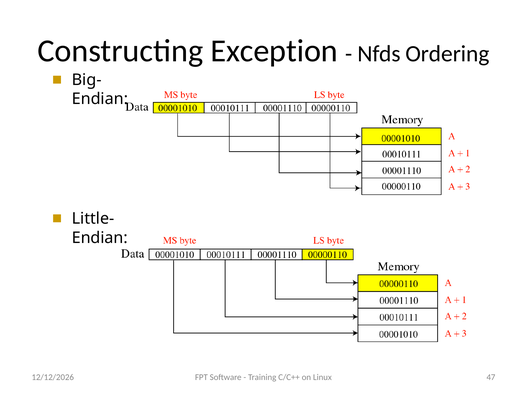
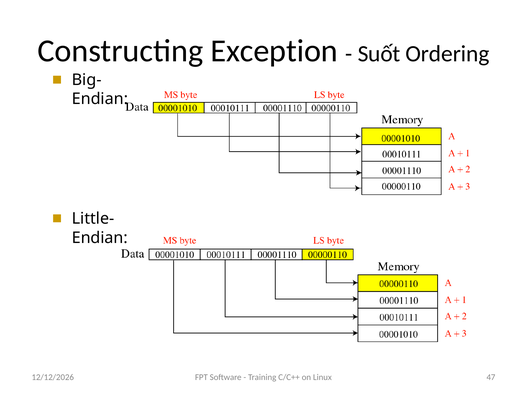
Nfds: Nfds -> Suốt (379, 54)
